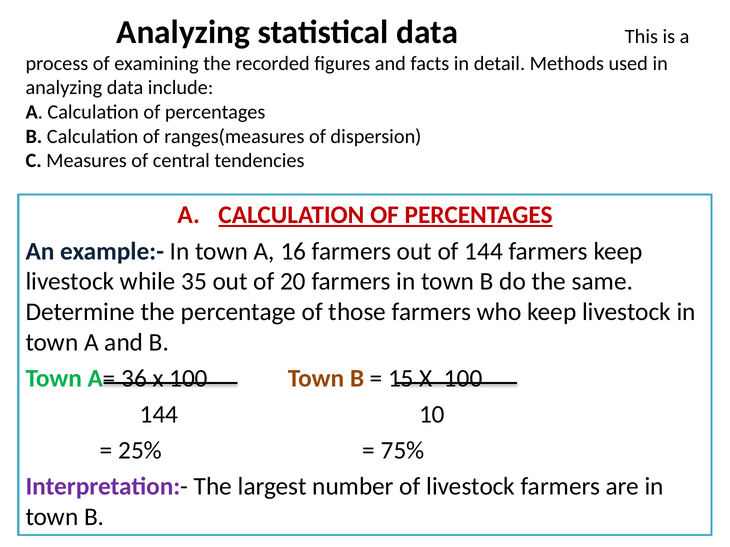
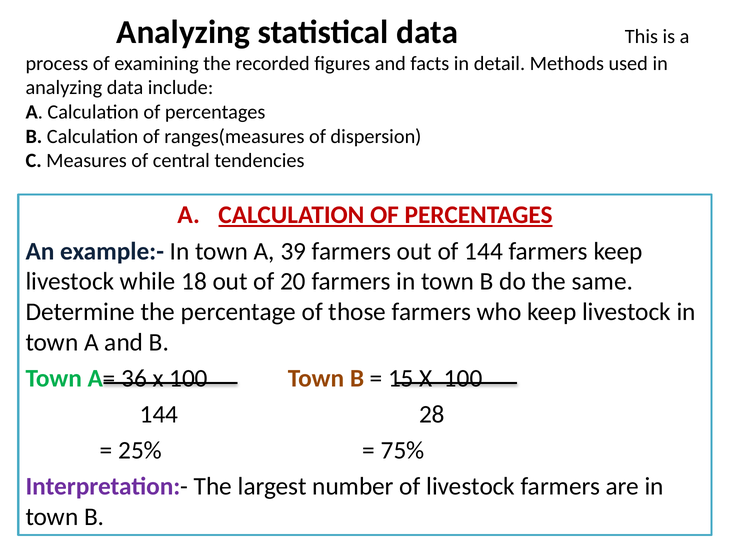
16: 16 -> 39 (293, 251)
35: 35 -> 18 (194, 282)
10: 10 -> 28 (432, 415)
